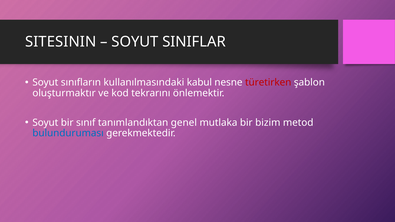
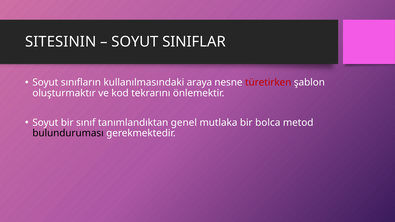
kabul: kabul -> araya (199, 82)
bizim: bizim -> bolca (268, 123)
bulunduruması colour: blue -> black (68, 133)
